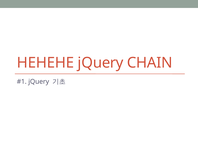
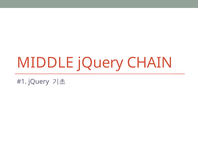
HEHEHE: HEHEHE -> MIDDLE (45, 63)
